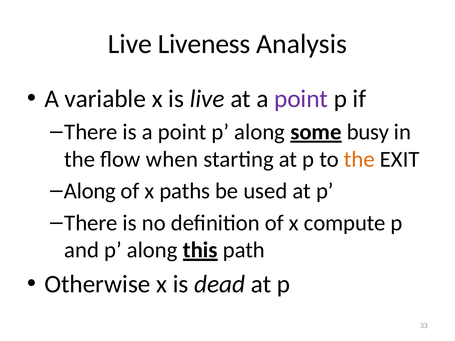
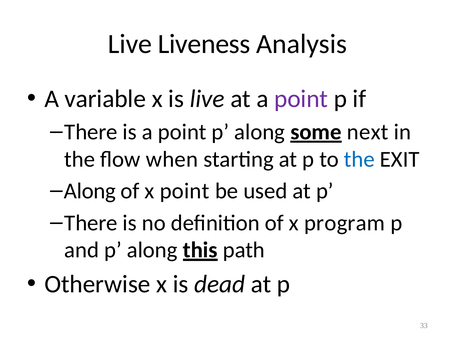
busy: busy -> next (368, 132)
the colour: orange -> blue (359, 159)
x paths: paths -> point (185, 191)
compute: compute -> program (345, 223)
